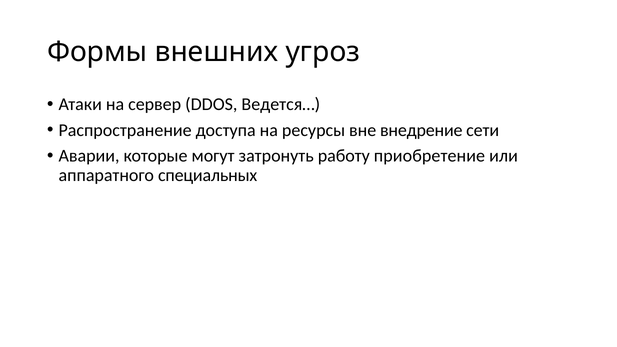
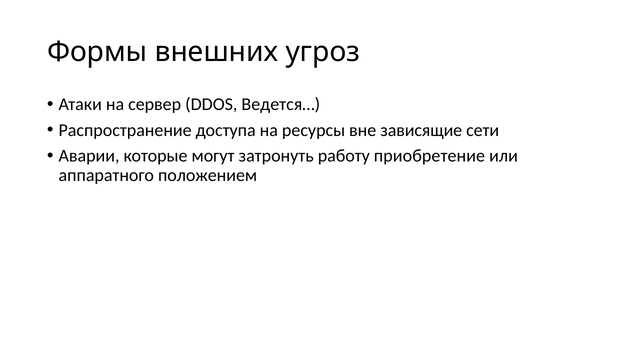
внедрение: внедрение -> зависящие (421, 130)
специальных: специальных -> положением (208, 175)
